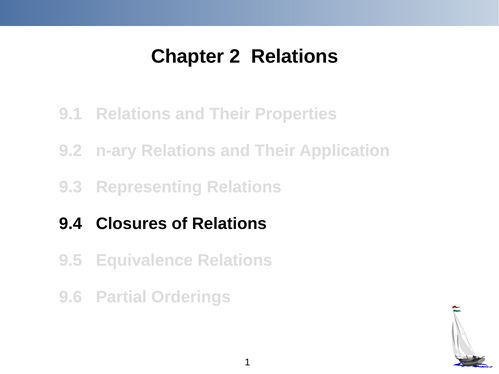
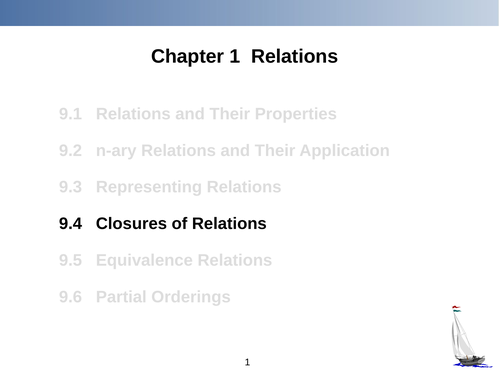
Chapter 2: 2 -> 1 (235, 56)
